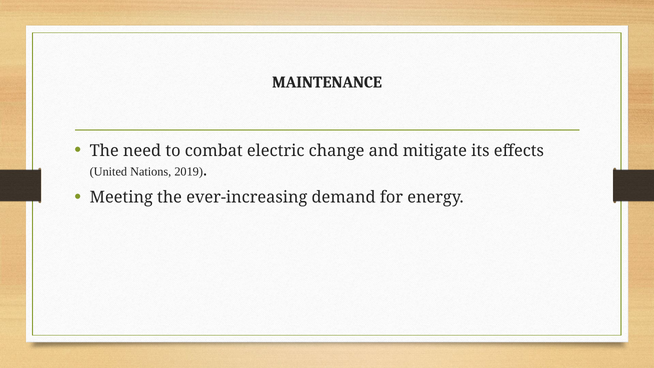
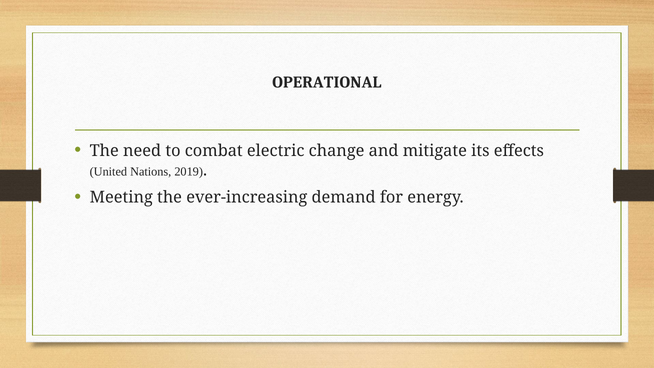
MAINTENANCE: MAINTENANCE -> OPERATIONAL (327, 82)
